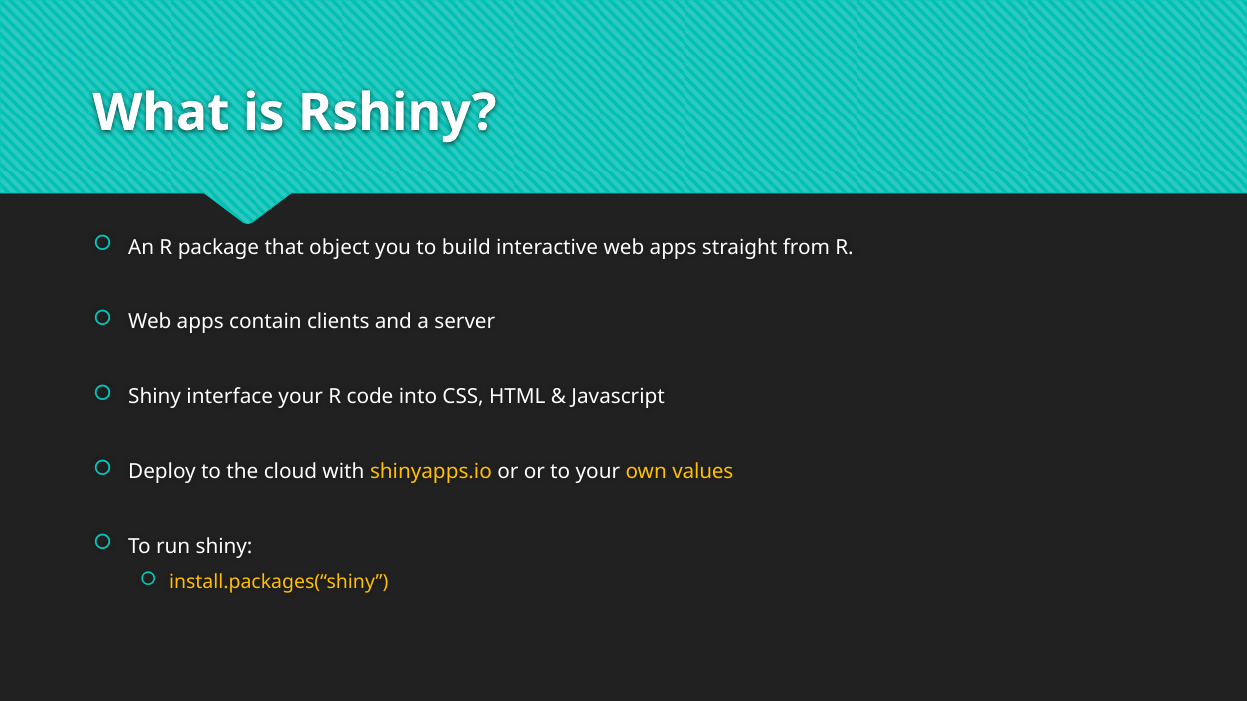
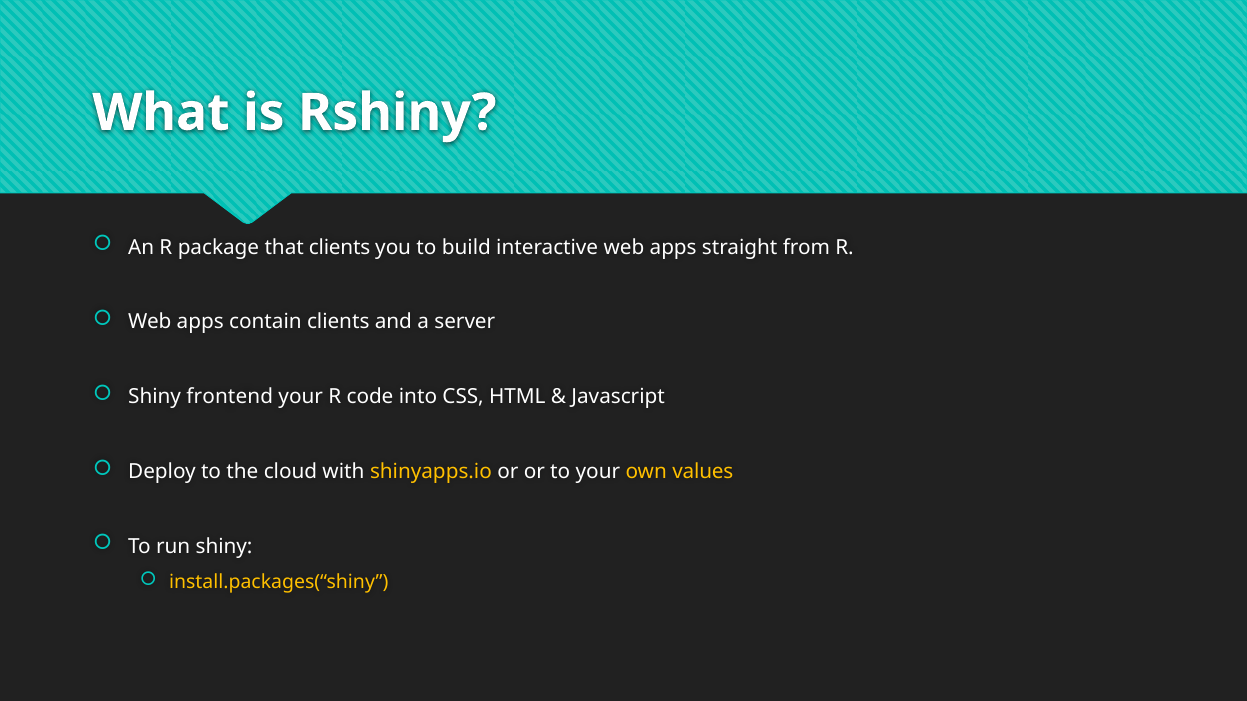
that object: object -> clients (340, 247)
interface: interface -> frontend (230, 397)
